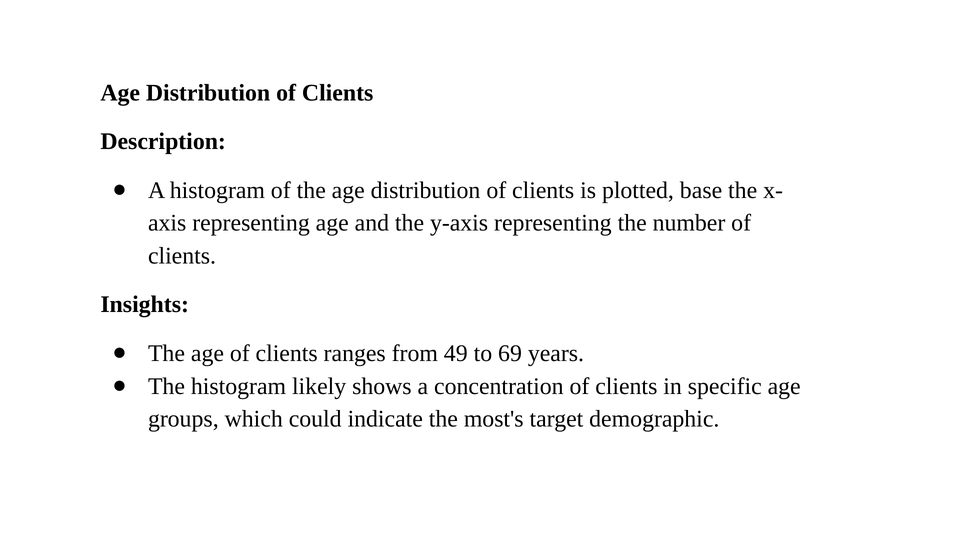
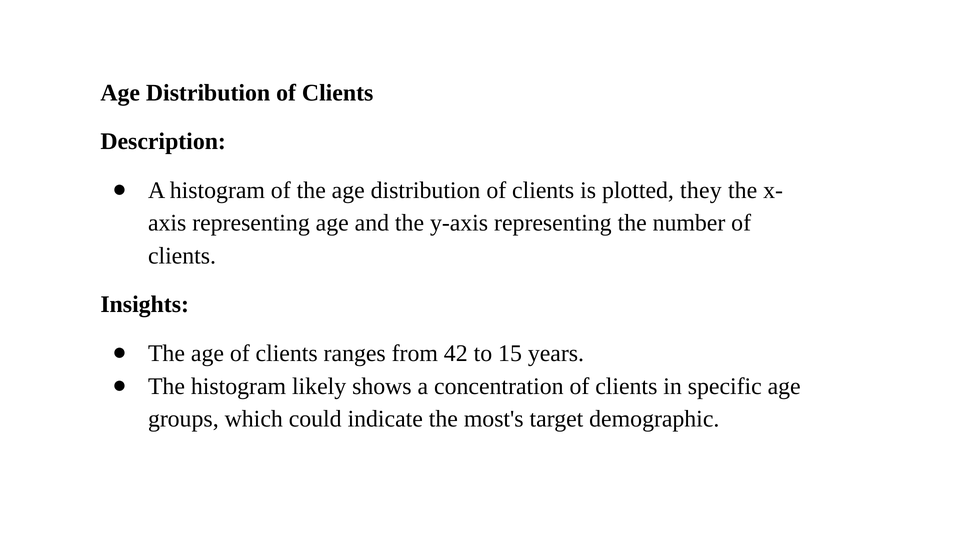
base: base -> they (701, 190)
49: 49 -> 42 (456, 353)
69: 69 -> 15 (510, 353)
